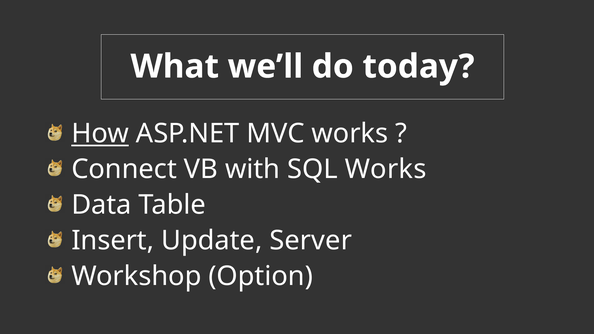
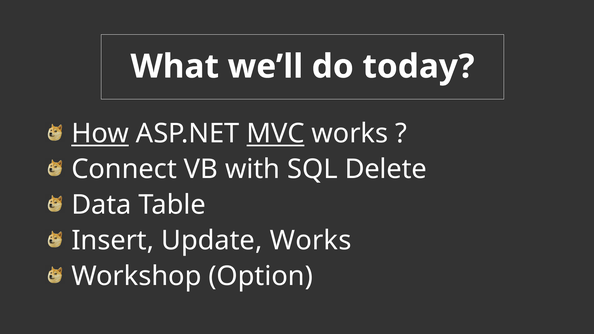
MVC underline: none -> present (276, 134)
SQL Works: Works -> Delete (386, 169)
Update Server: Server -> Works (311, 241)
